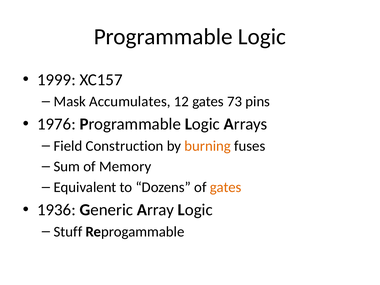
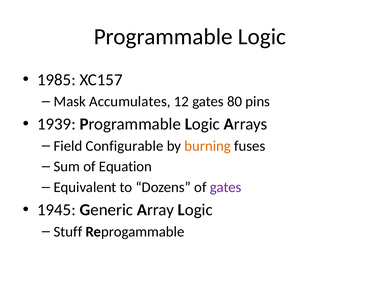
1999: 1999 -> 1985 (56, 80)
73: 73 -> 80 (235, 102)
1976: 1976 -> 1939 (56, 124)
Construction: Construction -> Configurable (125, 146)
Memory: Memory -> Equation (125, 167)
gates colour: orange -> purple (226, 187)
1936: 1936 -> 1945 (56, 210)
